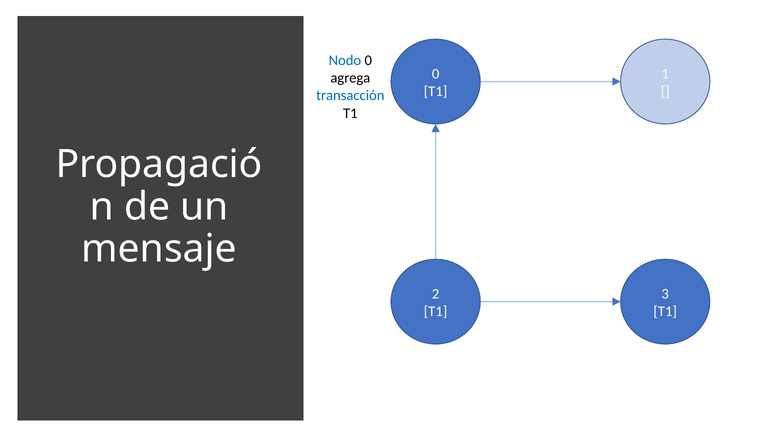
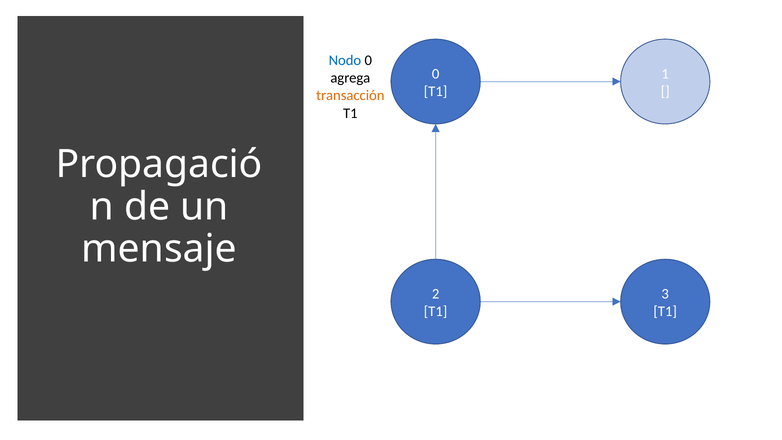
transacción colour: blue -> orange (350, 96)
